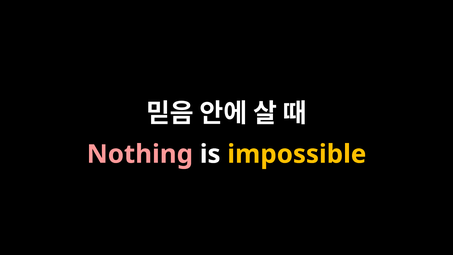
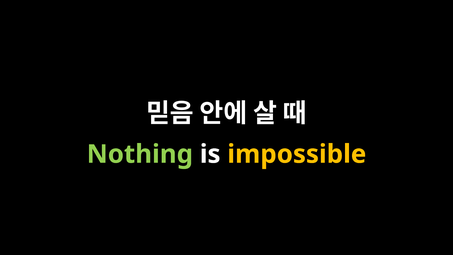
Nothing colour: pink -> light green (140, 154)
